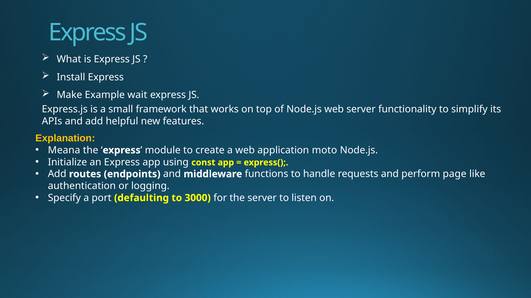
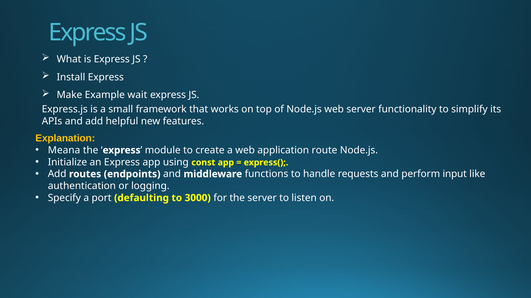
moto: moto -> route (325, 151)
page: page -> input (455, 174)
